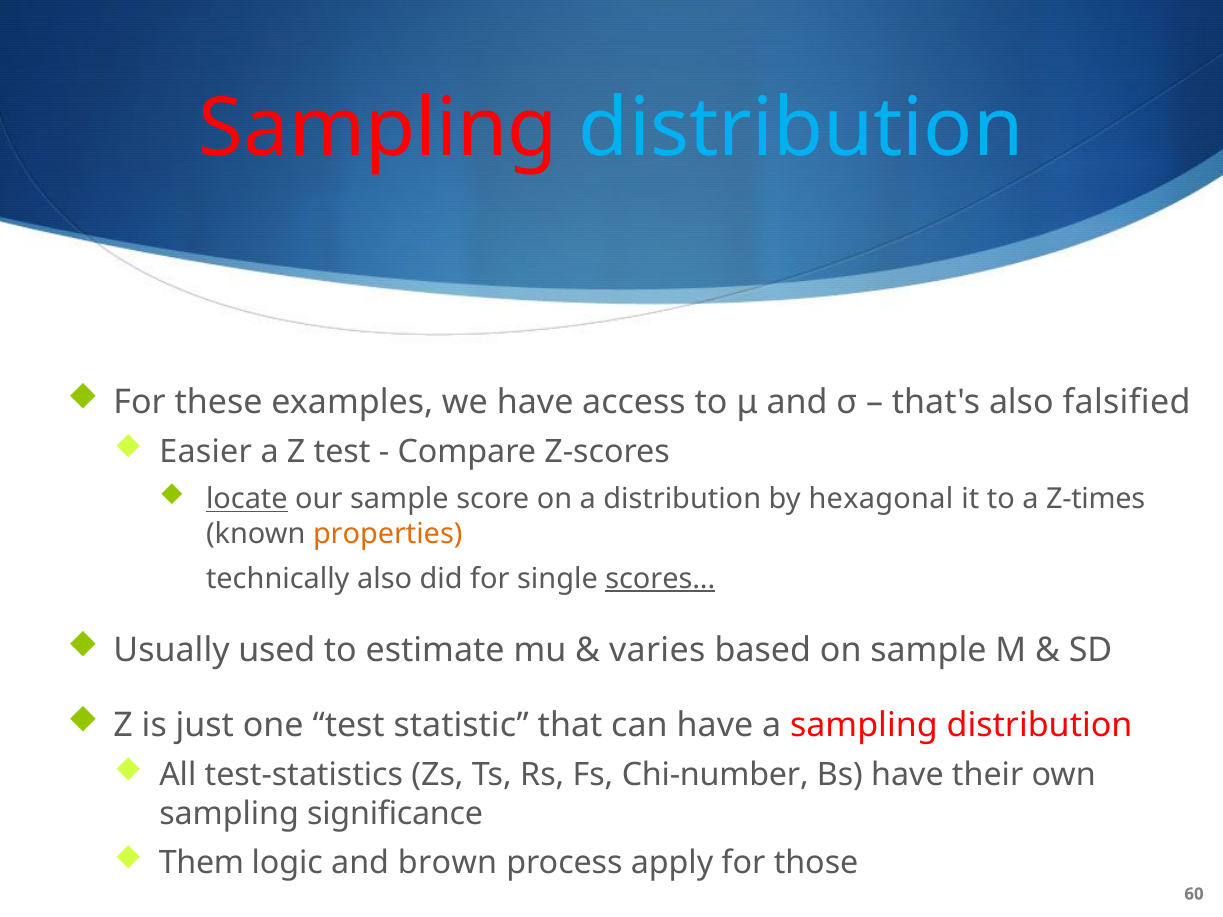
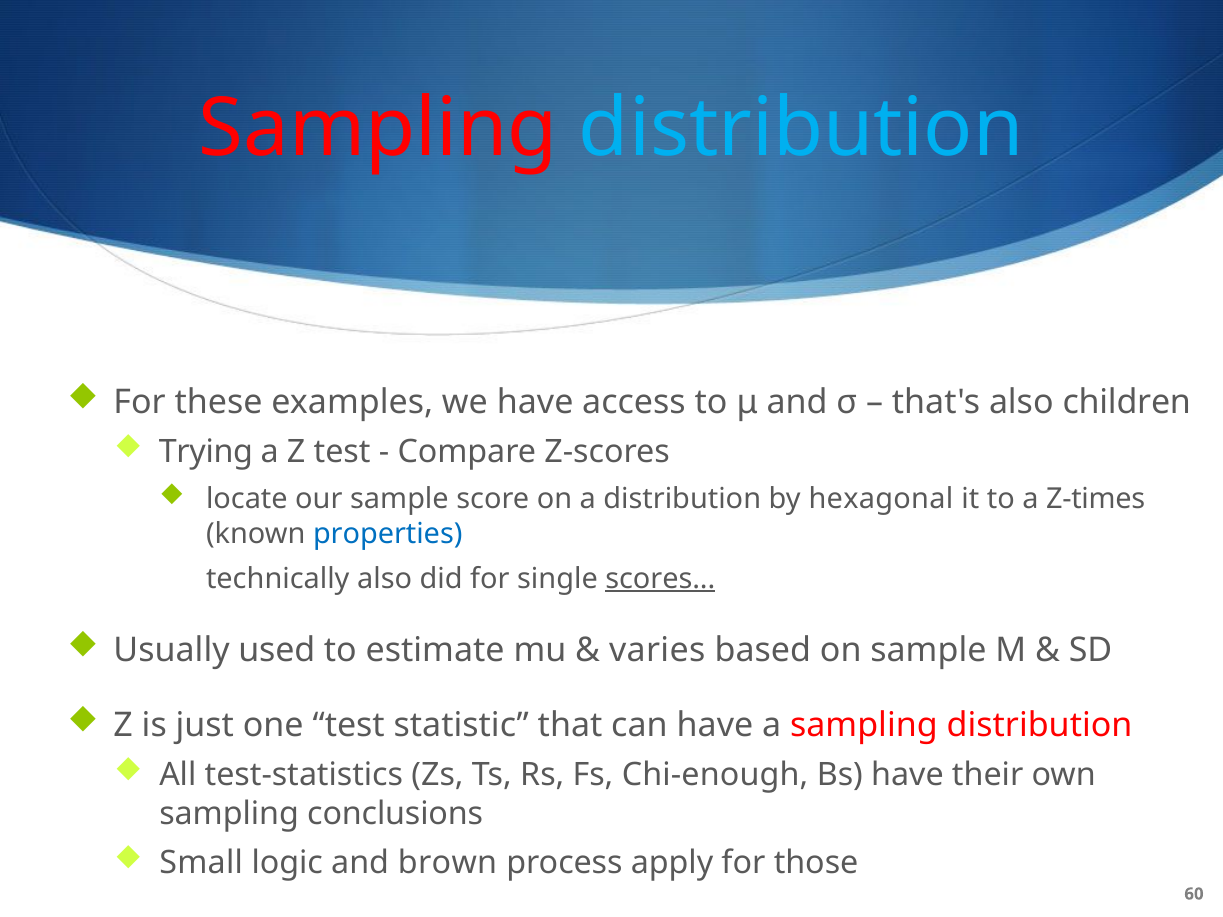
falsified: falsified -> children (1127, 403)
Easier: Easier -> Trying (206, 452)
locate underline: present -> none (247, 499)
properties colour: orange -> blue (388, 534)
Chi-number: Chi-number -> Chi-enough (715, 775)
significance: significance -> conclusions (395, 814)
Them: Them -> Small (201, 863)
